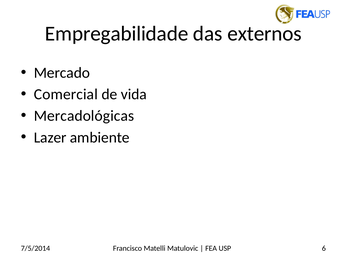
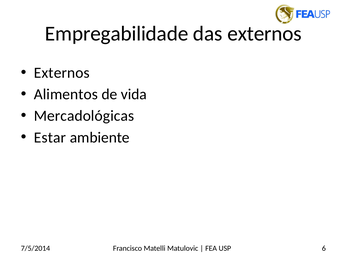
Mercado: Mercado -> Externos (62, 73)
Comercial: Comercial -> Alimentos (66, 94)
Lazer: Lazer -> Estar (50, 138)
